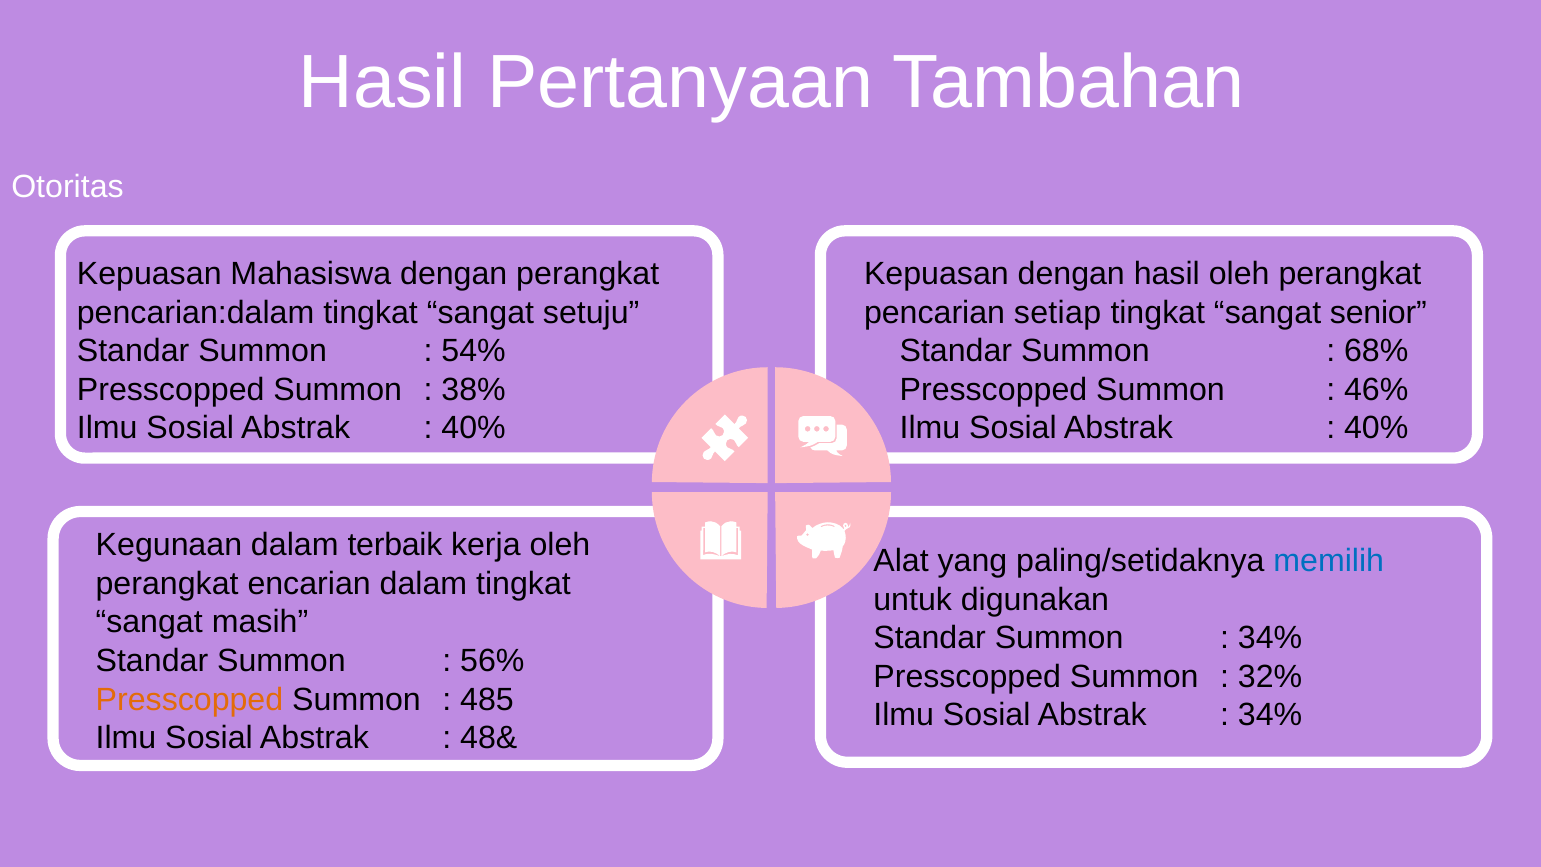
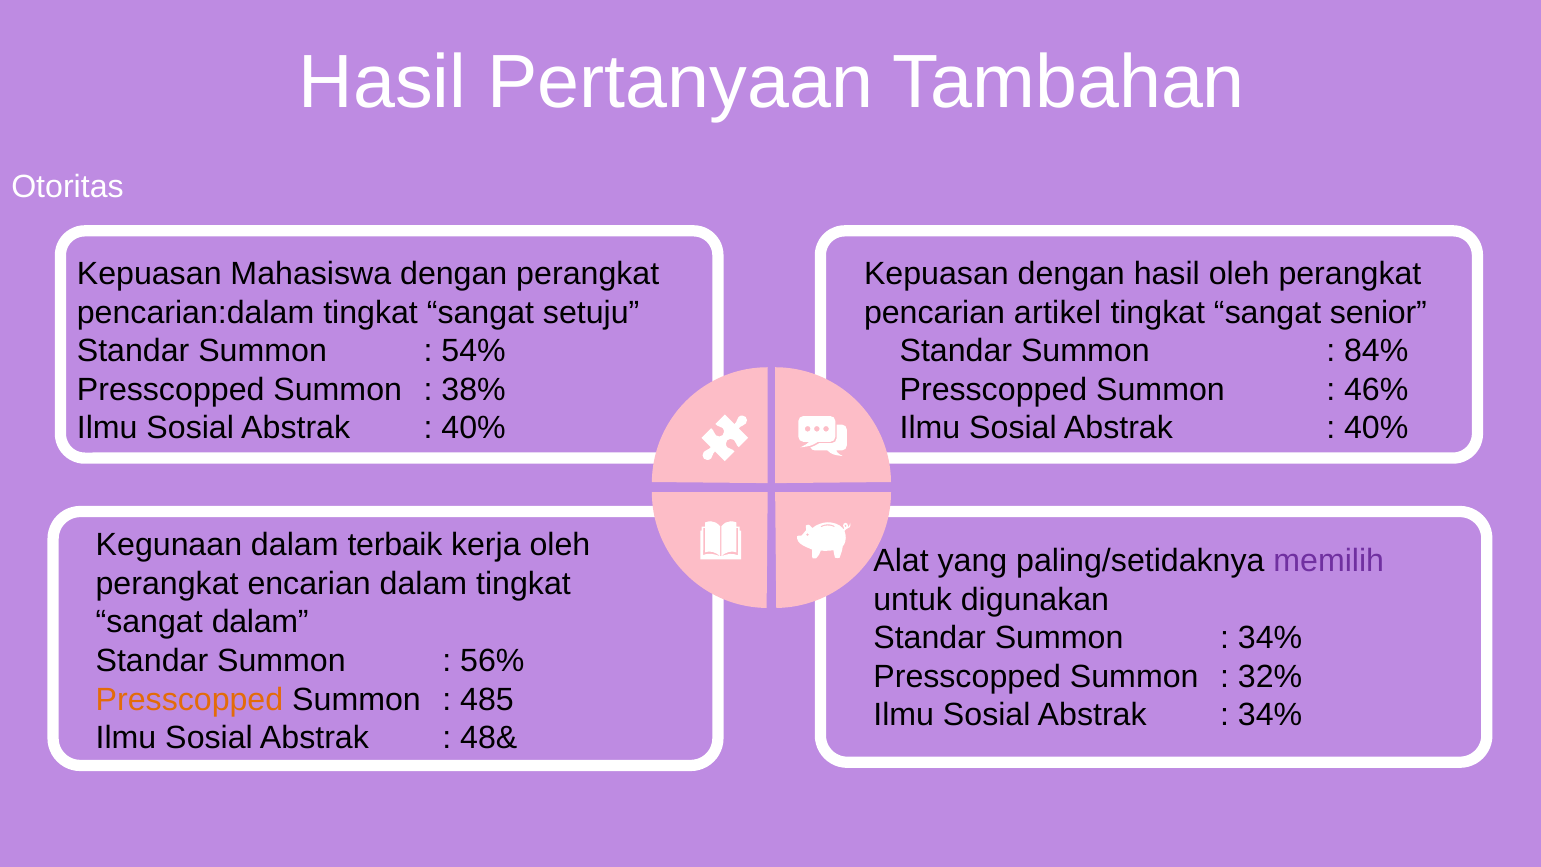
setiap: setiap -> artikel (1058, 313)
68%: 68% -> 84% (1376, 351)
memilih colour: blue -> purple (1329, 561)
sangat masih: masih -> dalam (260, 622)
